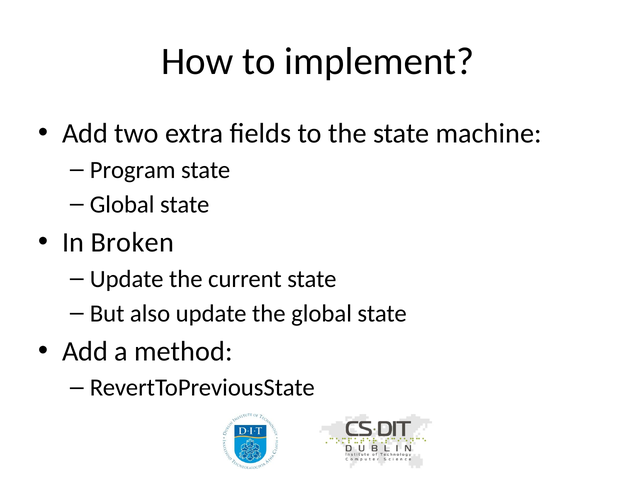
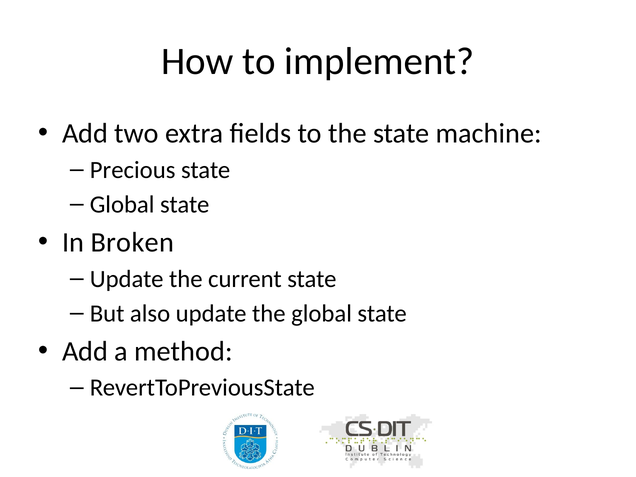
Program: Program -> Precious (133, 170)
